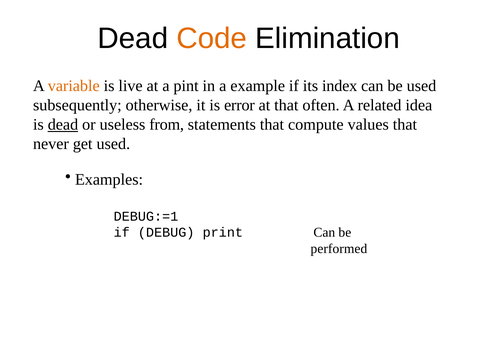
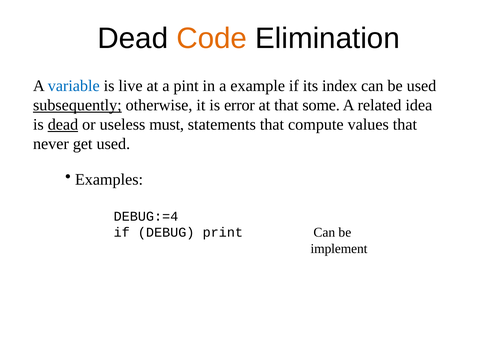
variable colour: orange -> blue (74, 86)
subsequently underline: none -> present (77, 105)
often: often -> some (321, 105)
from: from -> must (167, 124)
DEBUG:=1: DEBUG:=1 -> DEBUG:=4 (146, 216)
performed: performed -> implement (339, 249)
